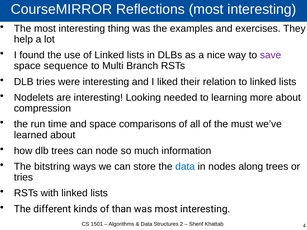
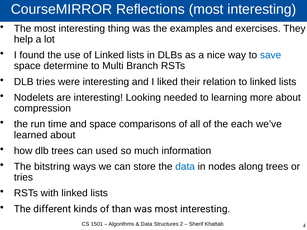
save colour: purple -> blue (271, 55)
sequence: sequence -> determine (66, 66)
must: must -> each (242, 124)
node: node -> used (107, 151)
